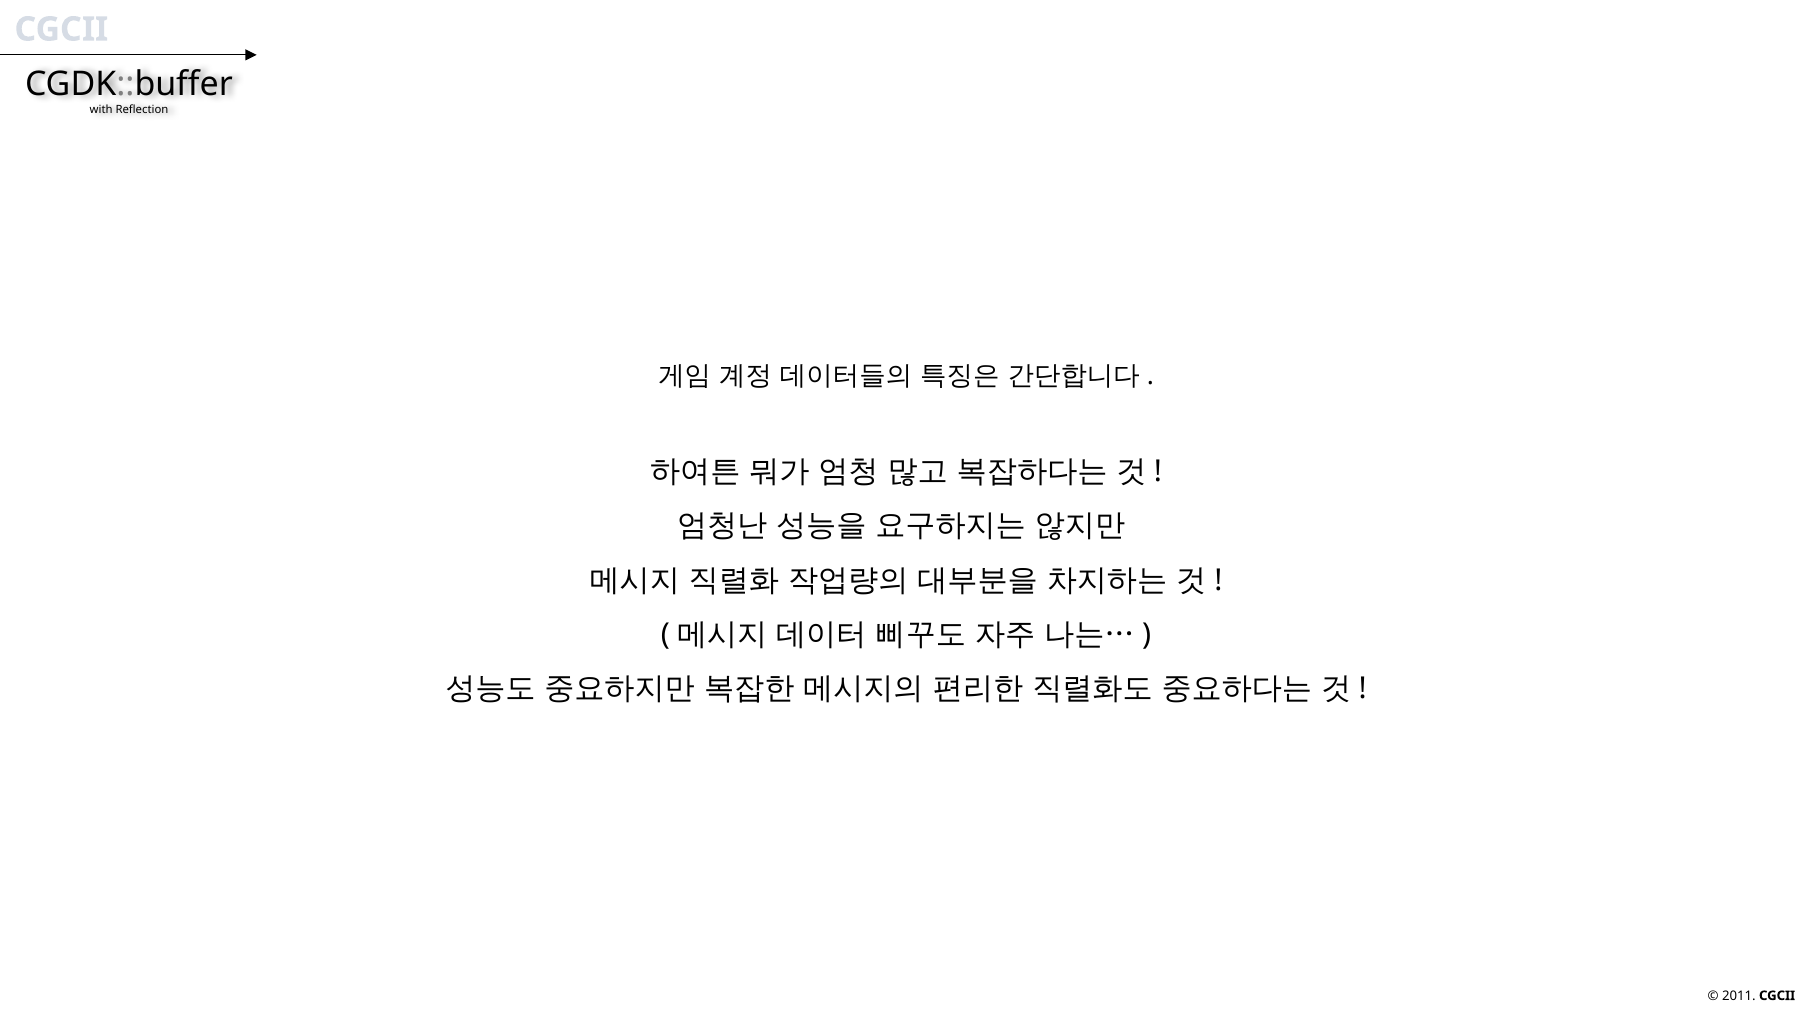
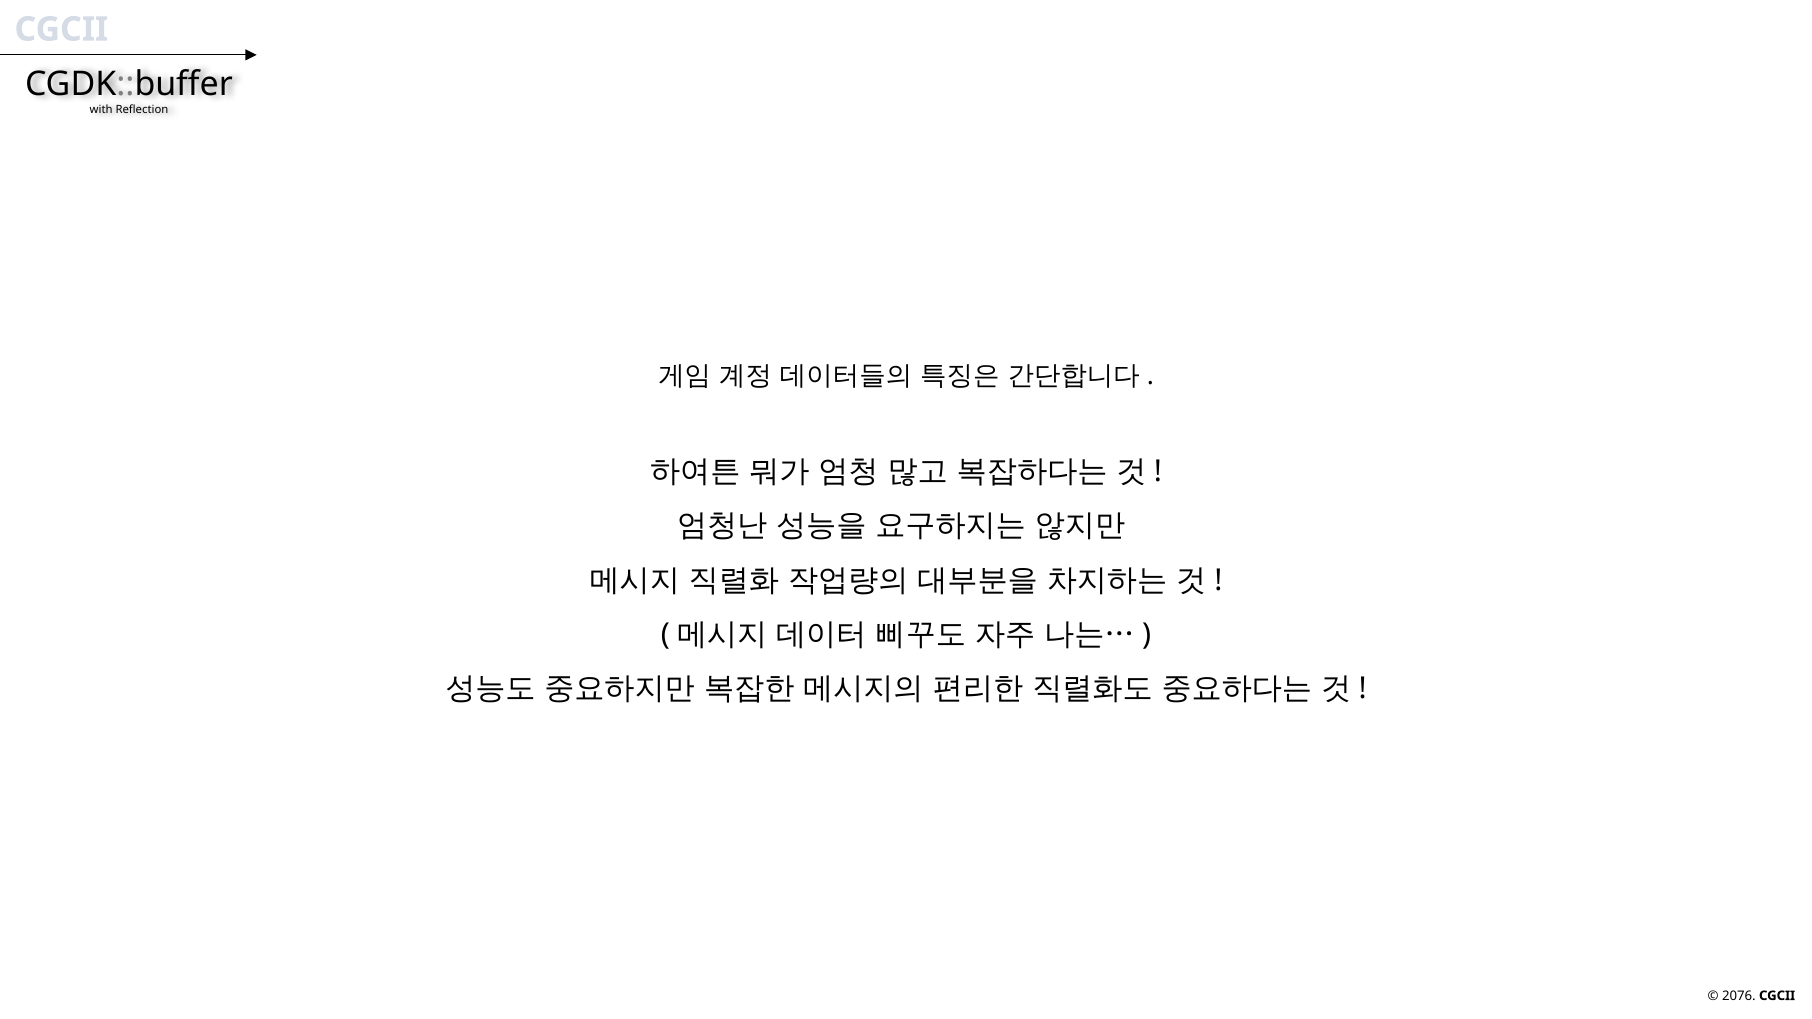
2011: 2011 -> 2076 (1739, 996)
